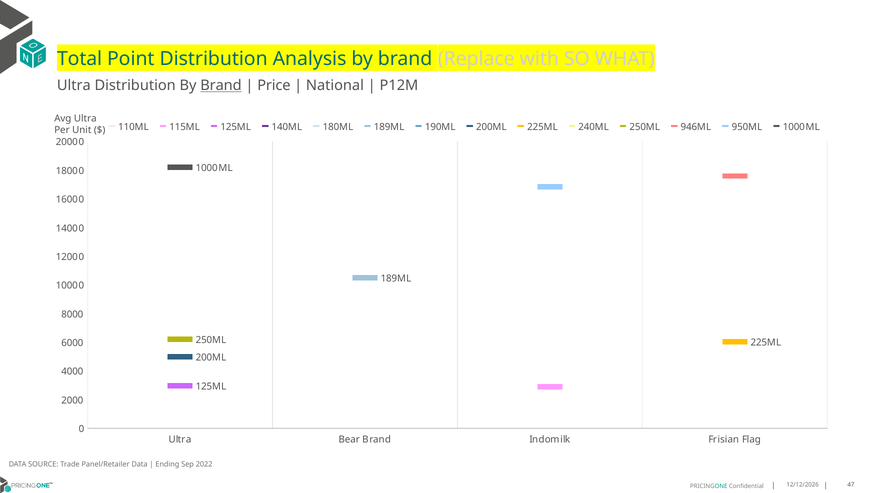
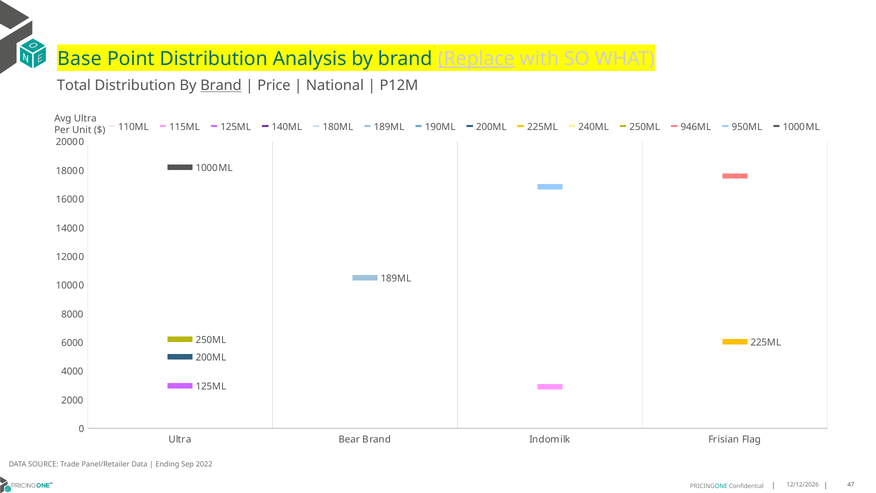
Total: Total -> Base (79, 59)
Replace underline: none -> present (476, 59)
Ultra: Ultra -> Total (74, 85)
